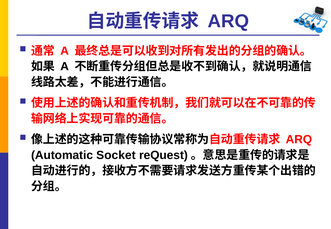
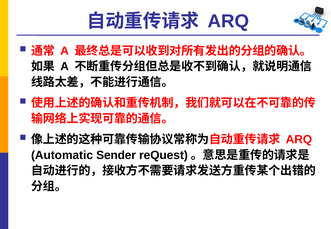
Socket: Socket -> Sender (116, 155)
